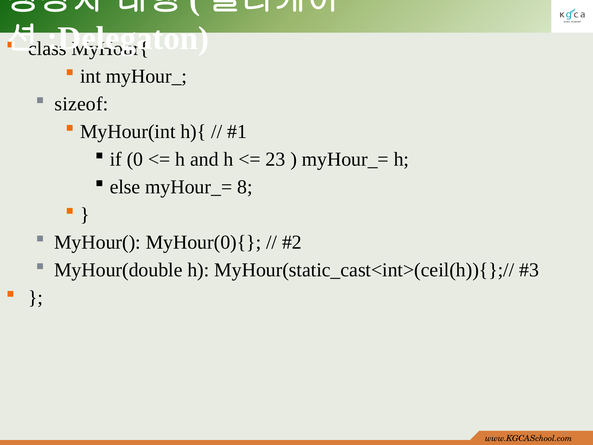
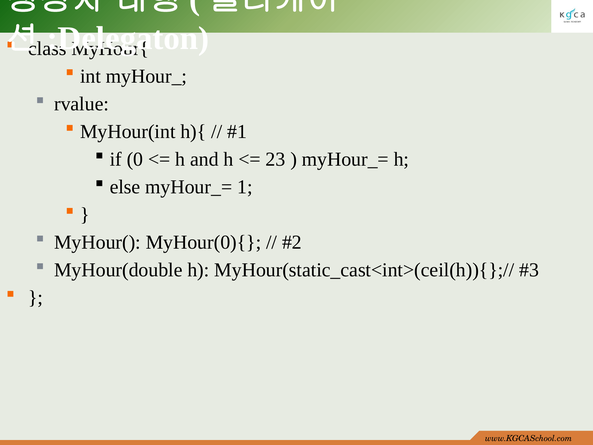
sizeof: sizeof -> rvalue (82, 104)
8: 8 -> 1 (245, 187)
